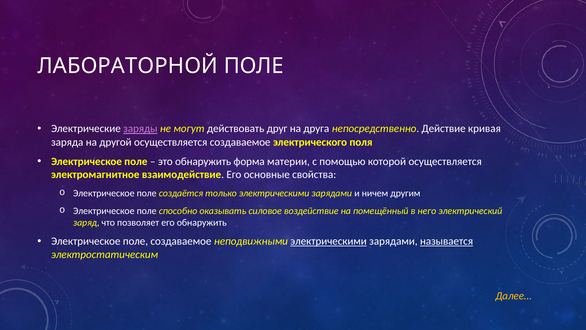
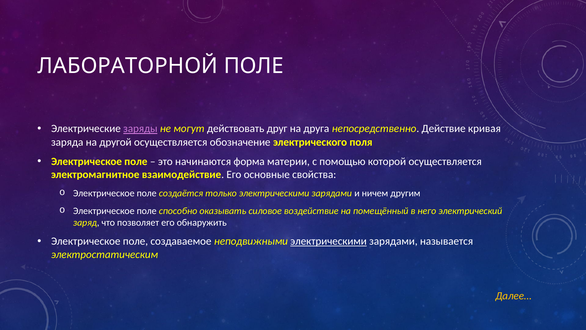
осуществляется создаваемое: создаваемое -> обозначение (240, 142)
это обнаружить: обнаружить -> начинаются (203, 161)
называется underline: present -> none (447, 241)
